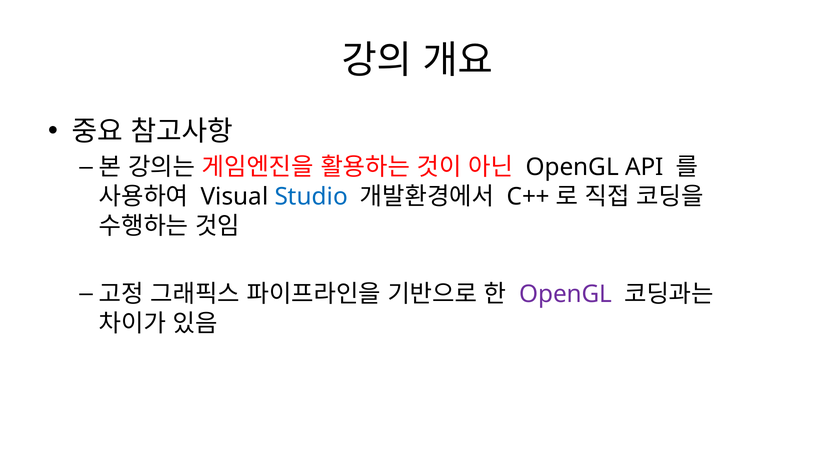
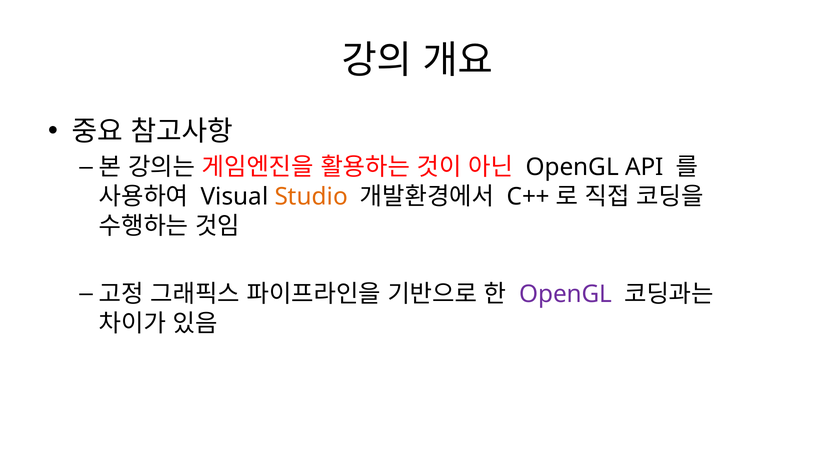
Studio colour: blue -> orange (311, 197)
